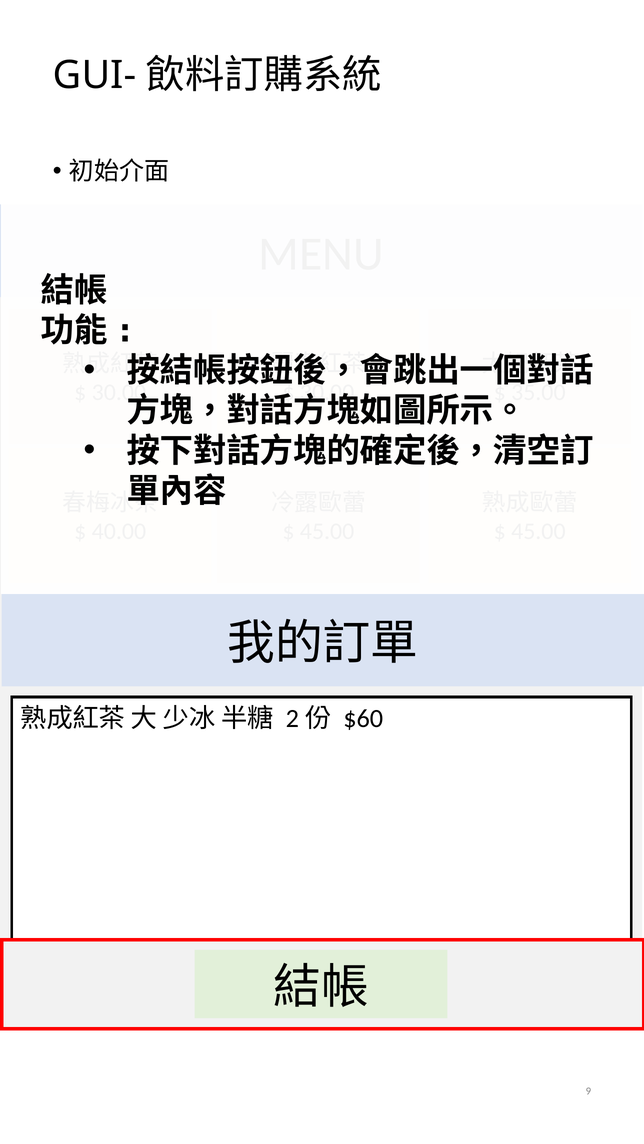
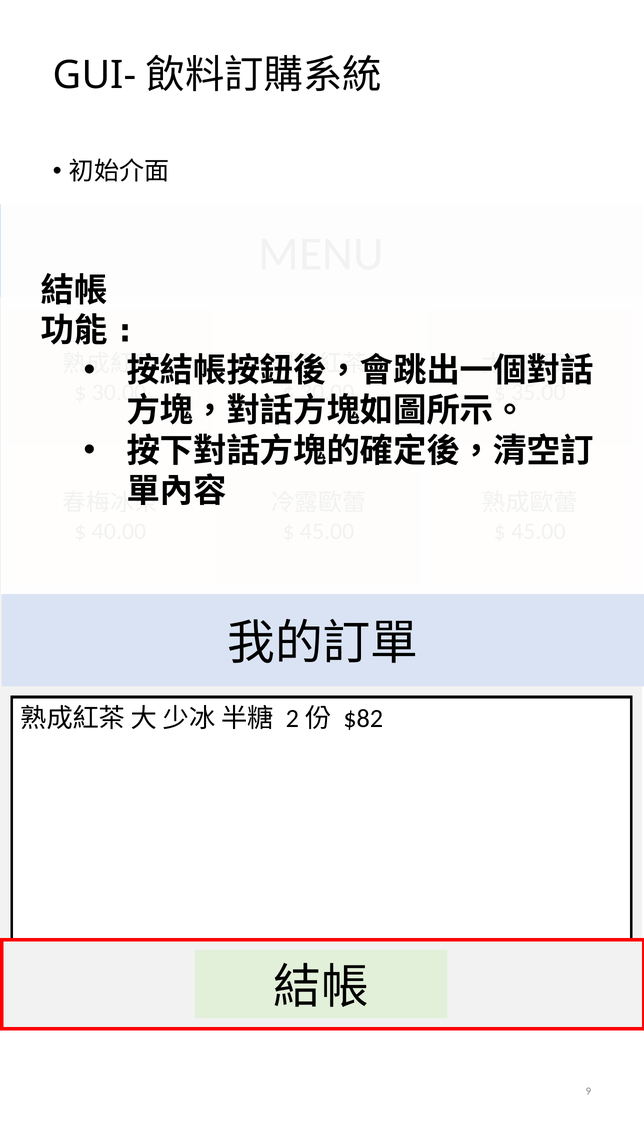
$60: $60 -> $82 (363, 719)
